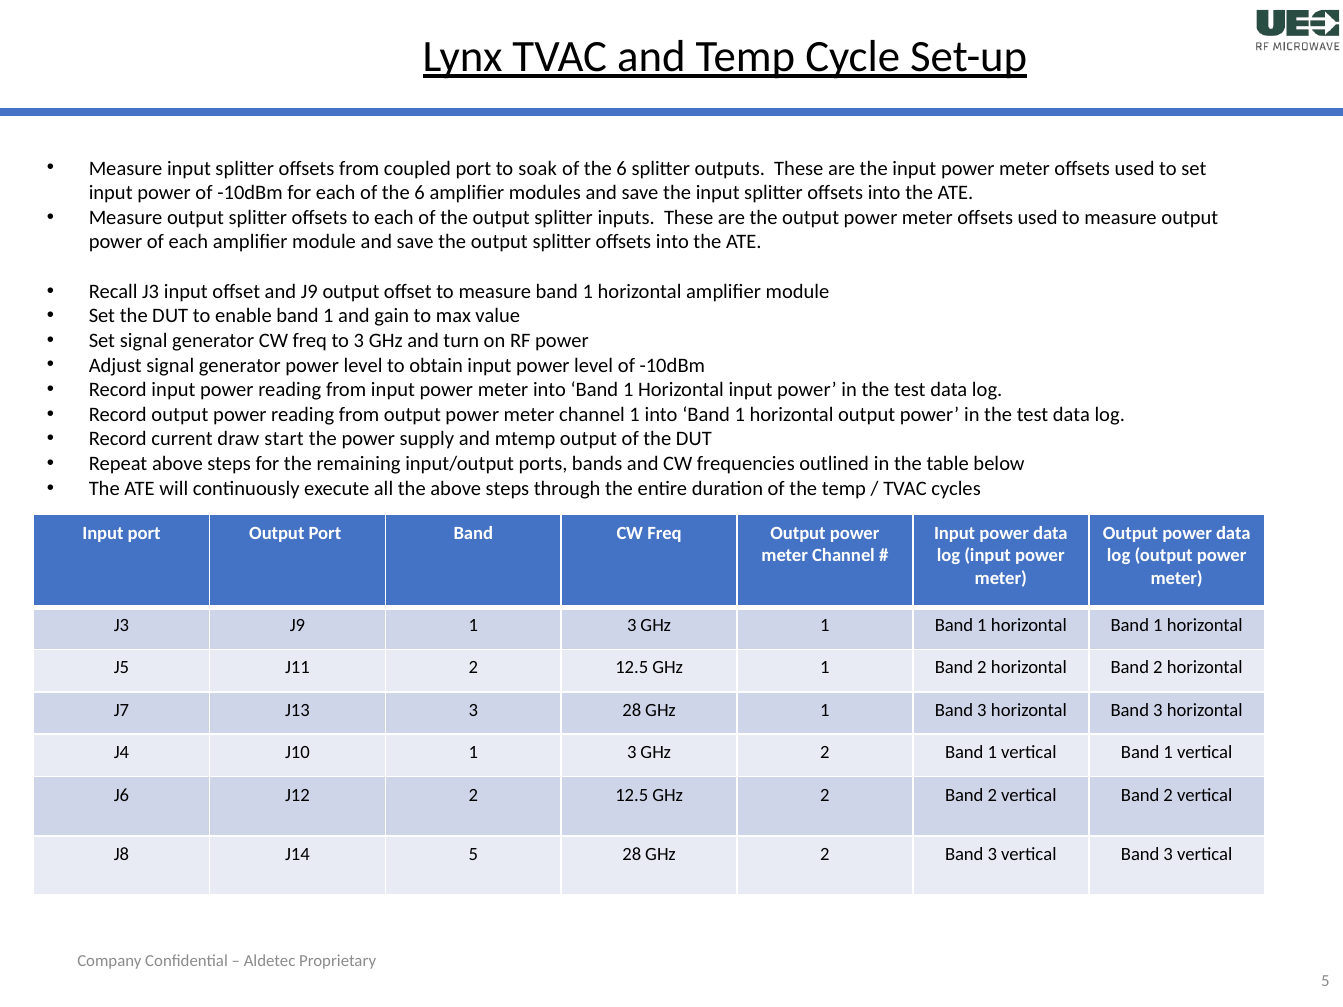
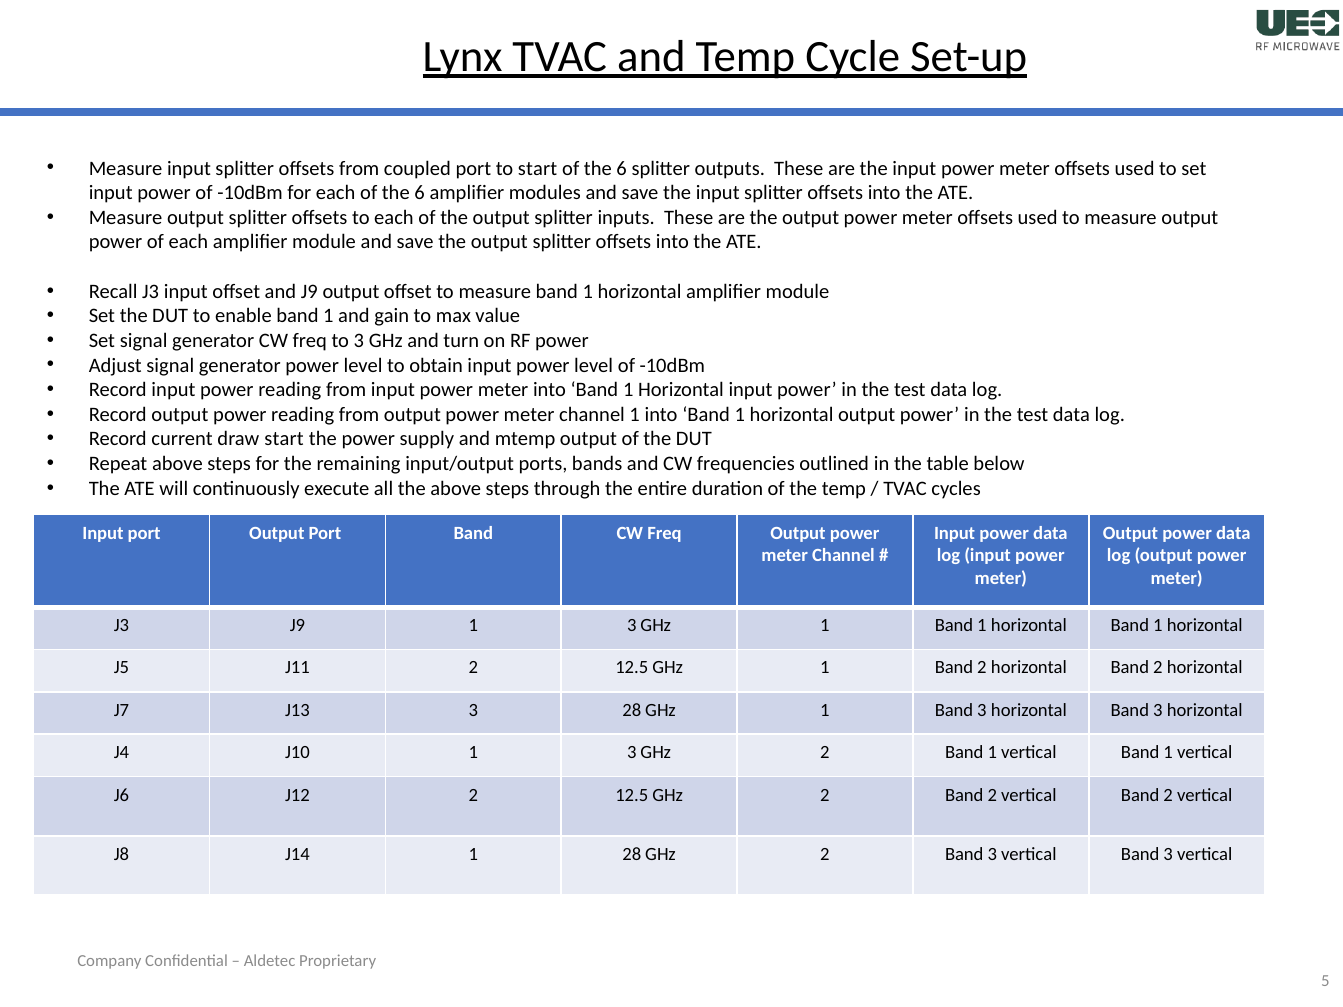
to soak: soak -> start (538, 168)
J14 5: 5 -> 1 (473, 854)
